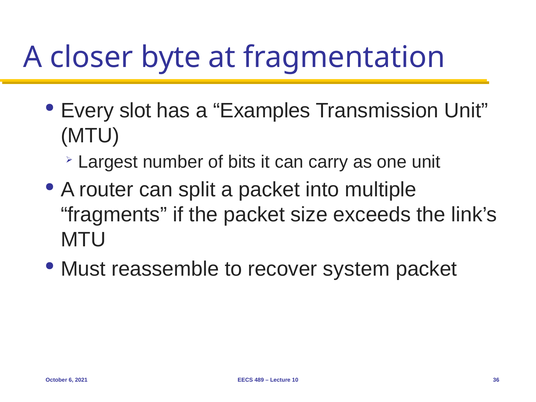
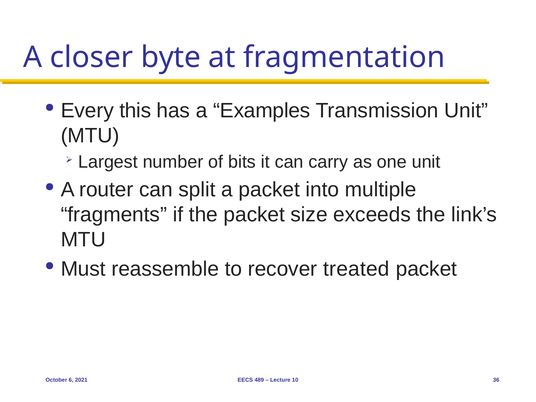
slot: slot -> this (135, 110)
system: system -> treated (356, 269)
